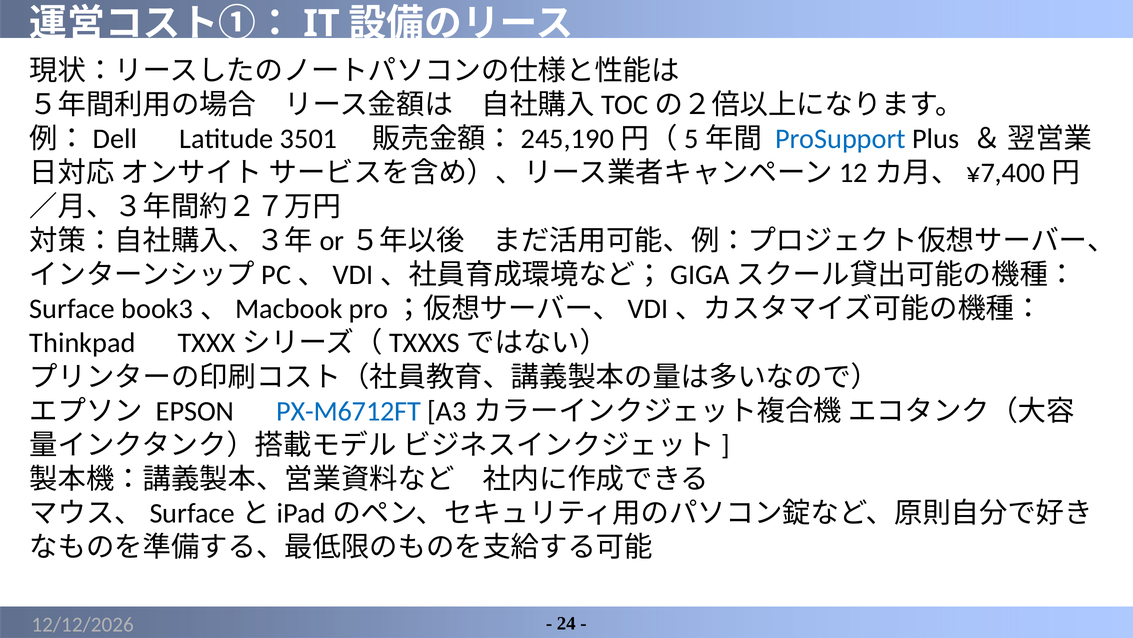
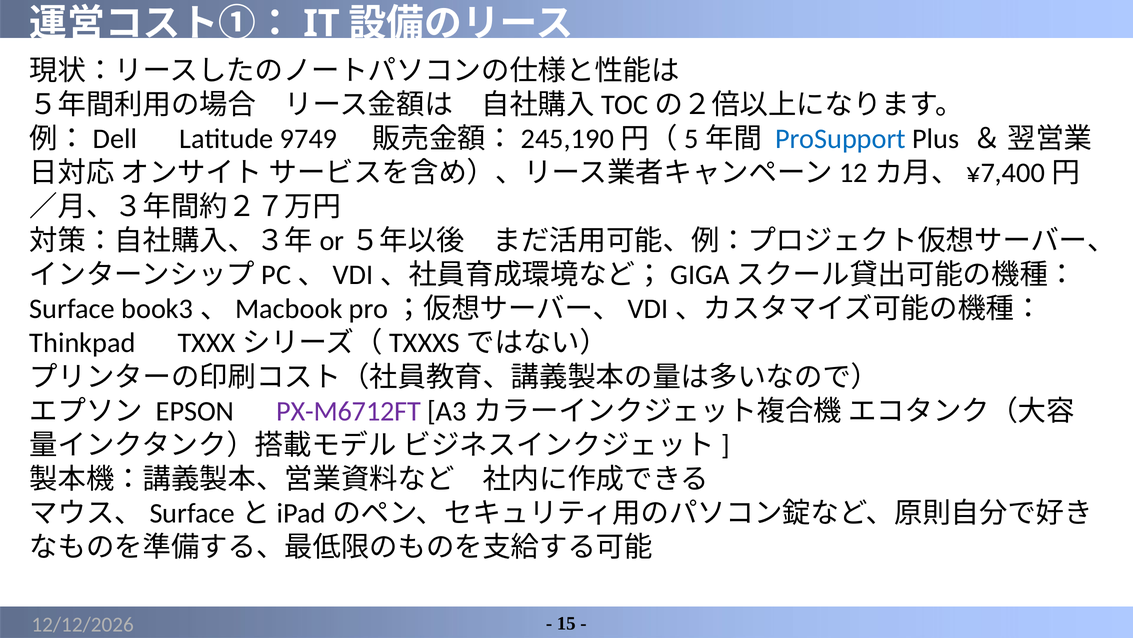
3501: 3501 -> 9749 (309, 139)
PX-M6712FT colour: blue -> purple (349, 411)
24: 24 -> 15 (566, 623)
